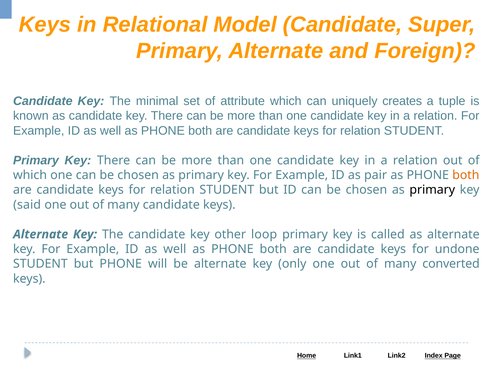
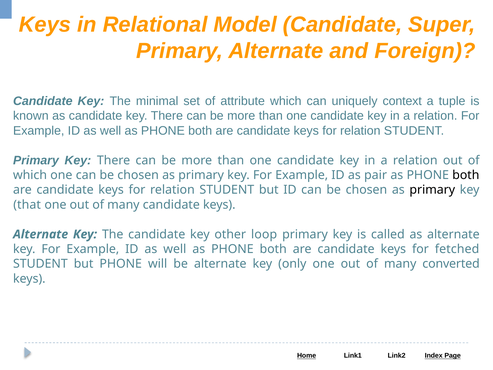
creates: creates -> context (402, 101)
both colour: orange -> black (466, 175)
said: said -> that (27, 205)
undone: undone -> fetched (457, 249)
